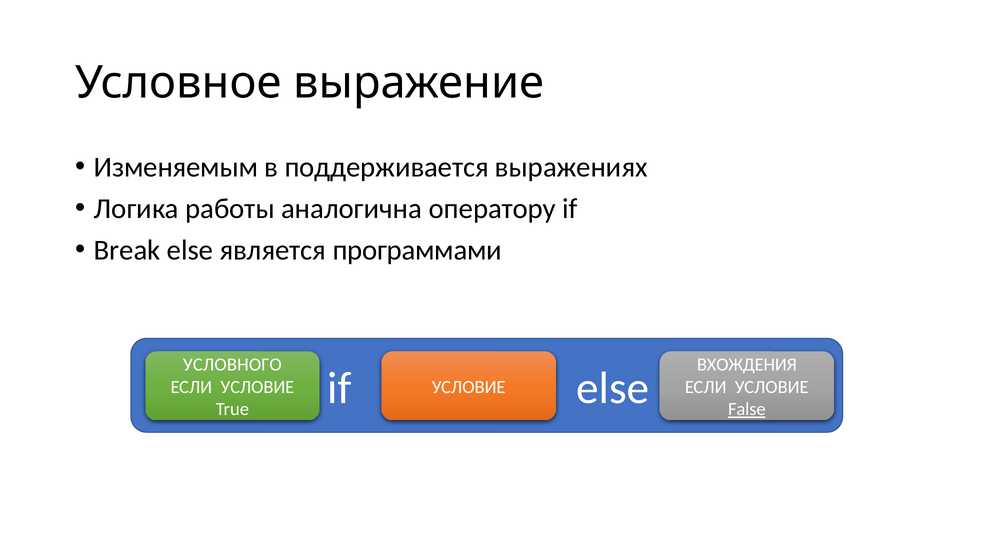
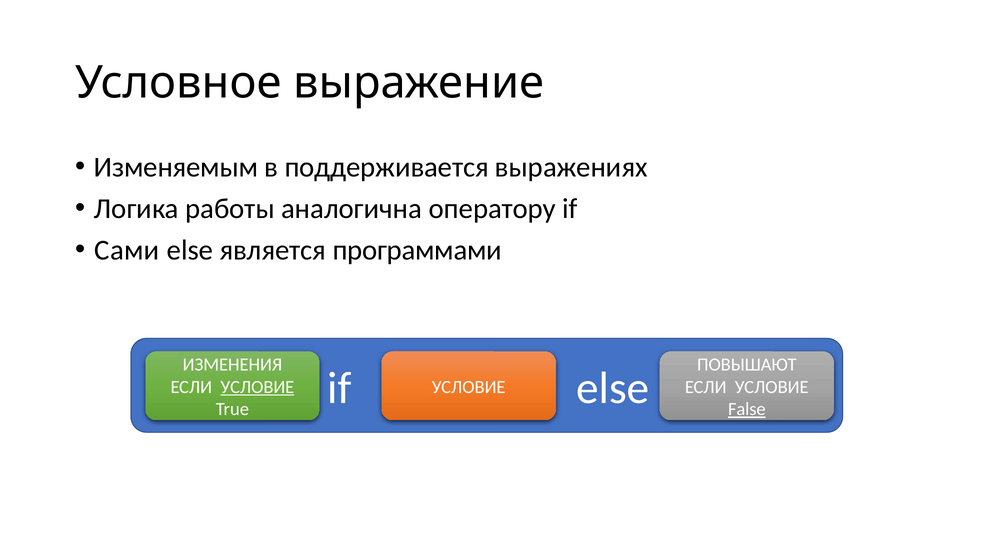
Break: Break -> Сами (127, 250)
УСЛОВНОГО: УСЛОВНОГО -> ИЗМЕНЕНИЯ (232, 365)
ВХОЖДЕНИЯ: ВХОЖДЕНИЯ -> ПОВЫШАЮТ (747, 365)
УСЛОВИЕ underline: none -> present (257, 387)
